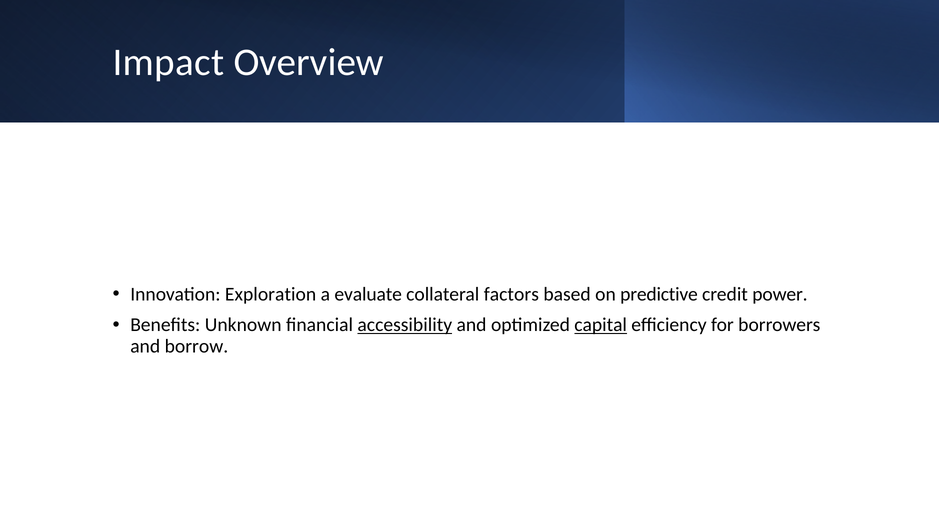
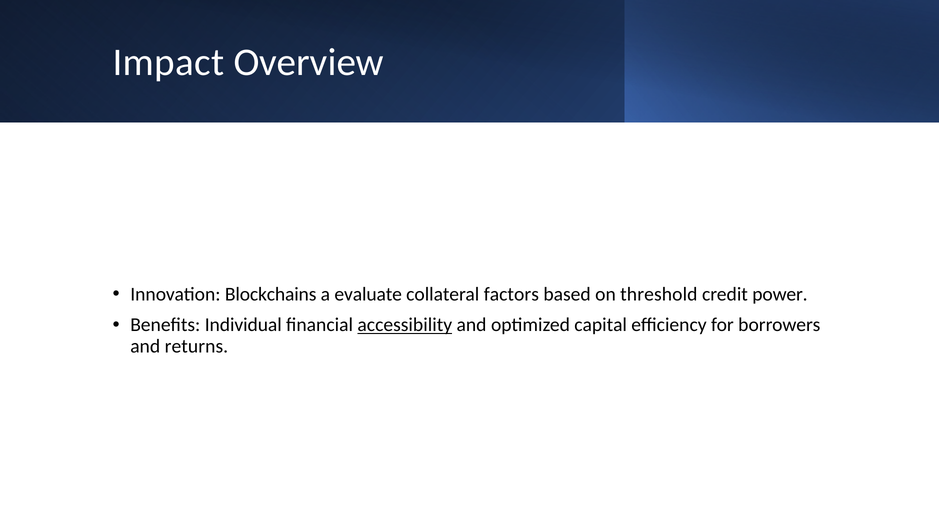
Exploration: Exploration -> Blockchains (271, 294)
predictive: predictive -> threshold (659, 294)
Unknown: Unknown -> Individual (243, 325)
capital underline: present -> none (601, 325)
borrow: borrow -> returns (196, 346)
